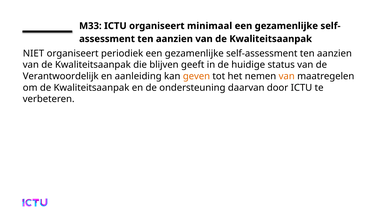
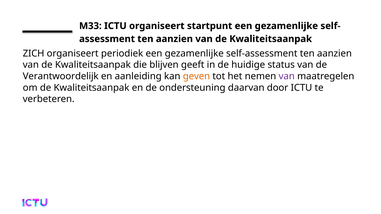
minimaal: minimaal -> startpunt (210, 26)
NIET: NIET -> ZICH (34, 53)
van colour: orange -> purple (287, 76)
